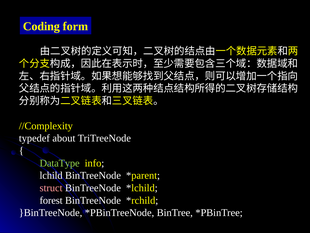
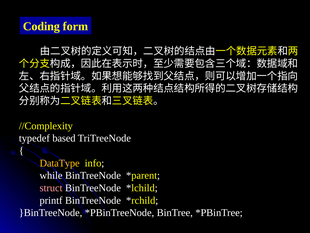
about: about -> based (64, 138)
DataType colour: light green -> yellow (60, 163)
lchild: lchild -> while (51, 175)
forest: forest -> printf (51, 200)
